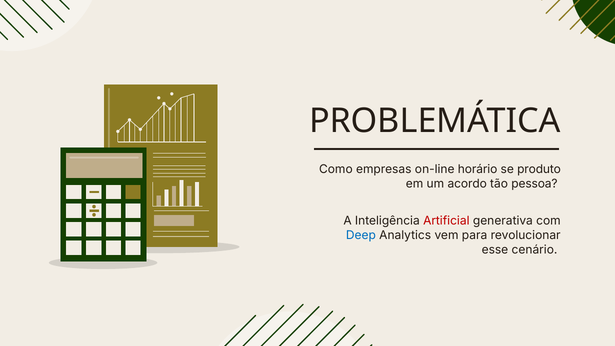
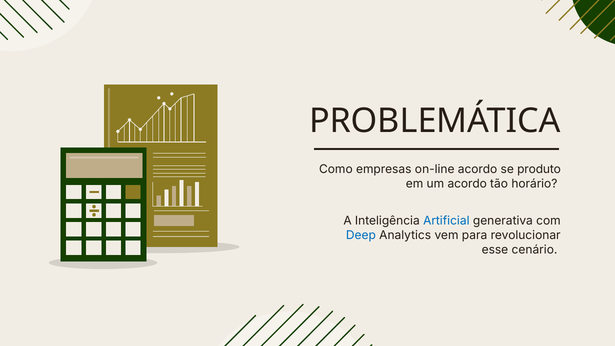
on-line horário: horário -> acordo (478, 169)
pessoa: pessoa -> horário (534, 184)
Artificial colour: red -> blue (446, 221)
